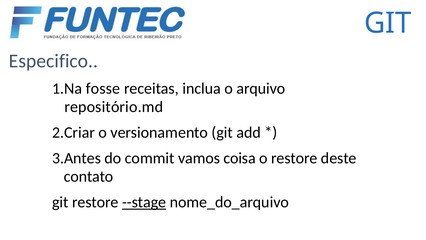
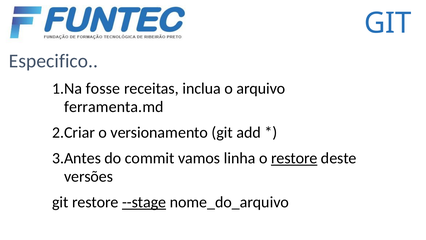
repositório.md: repositório.md -> ferramenta.md (114, 107)
coisa: coisa -> linha (240, 158)
restore underline: none -> present (294, 158)
contato: contato -> versões (89, 176)
